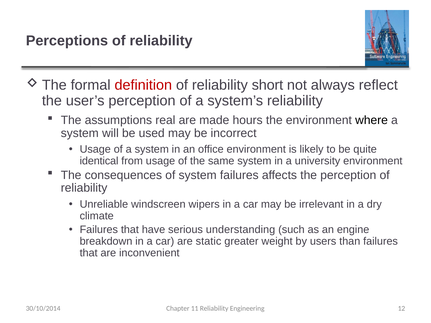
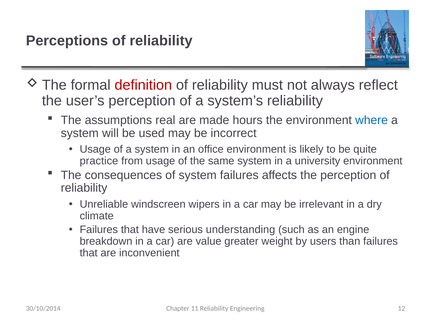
short: short -> must (267, 85)
where colour: black -> blue (372, 120)
identical: identical -> practice (99, 161)
static: static -> value (209, 242)
